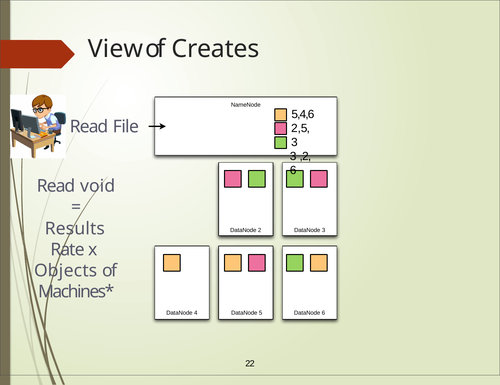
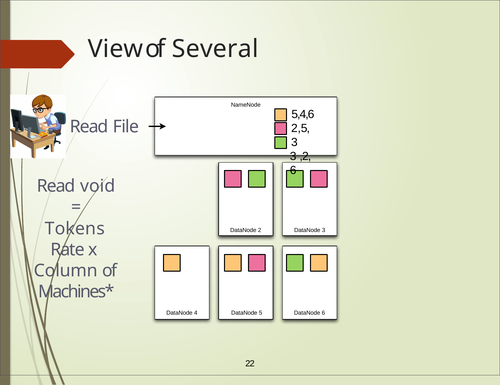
Creates: Creates -> Several (215, 49)
Results: Results -> Tokens (75, 229)
Objects: Objects -> Column (66, 271)
